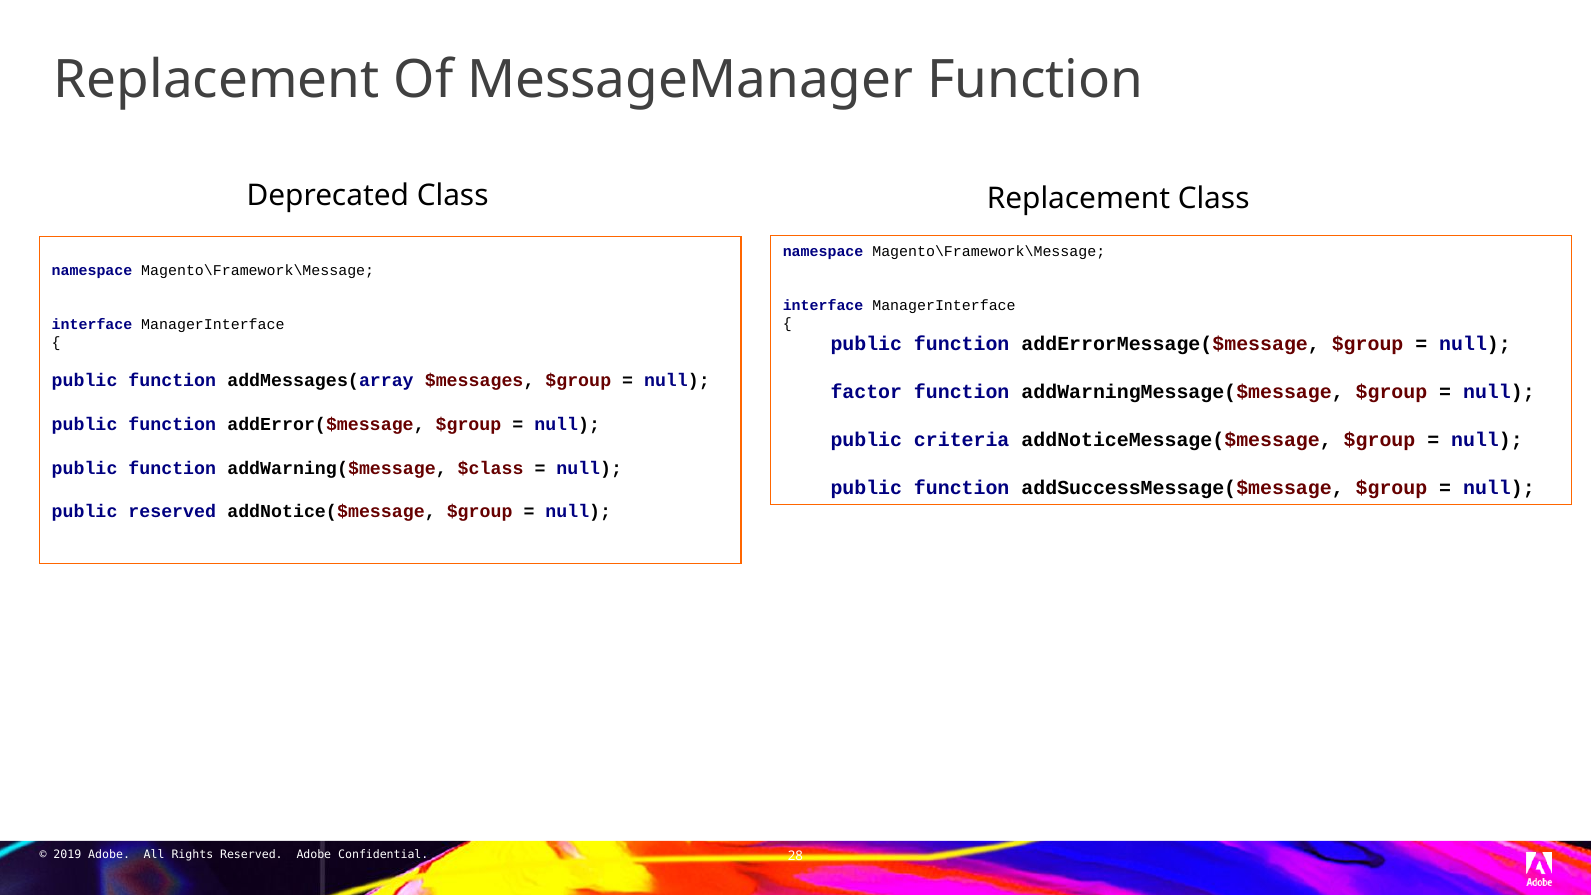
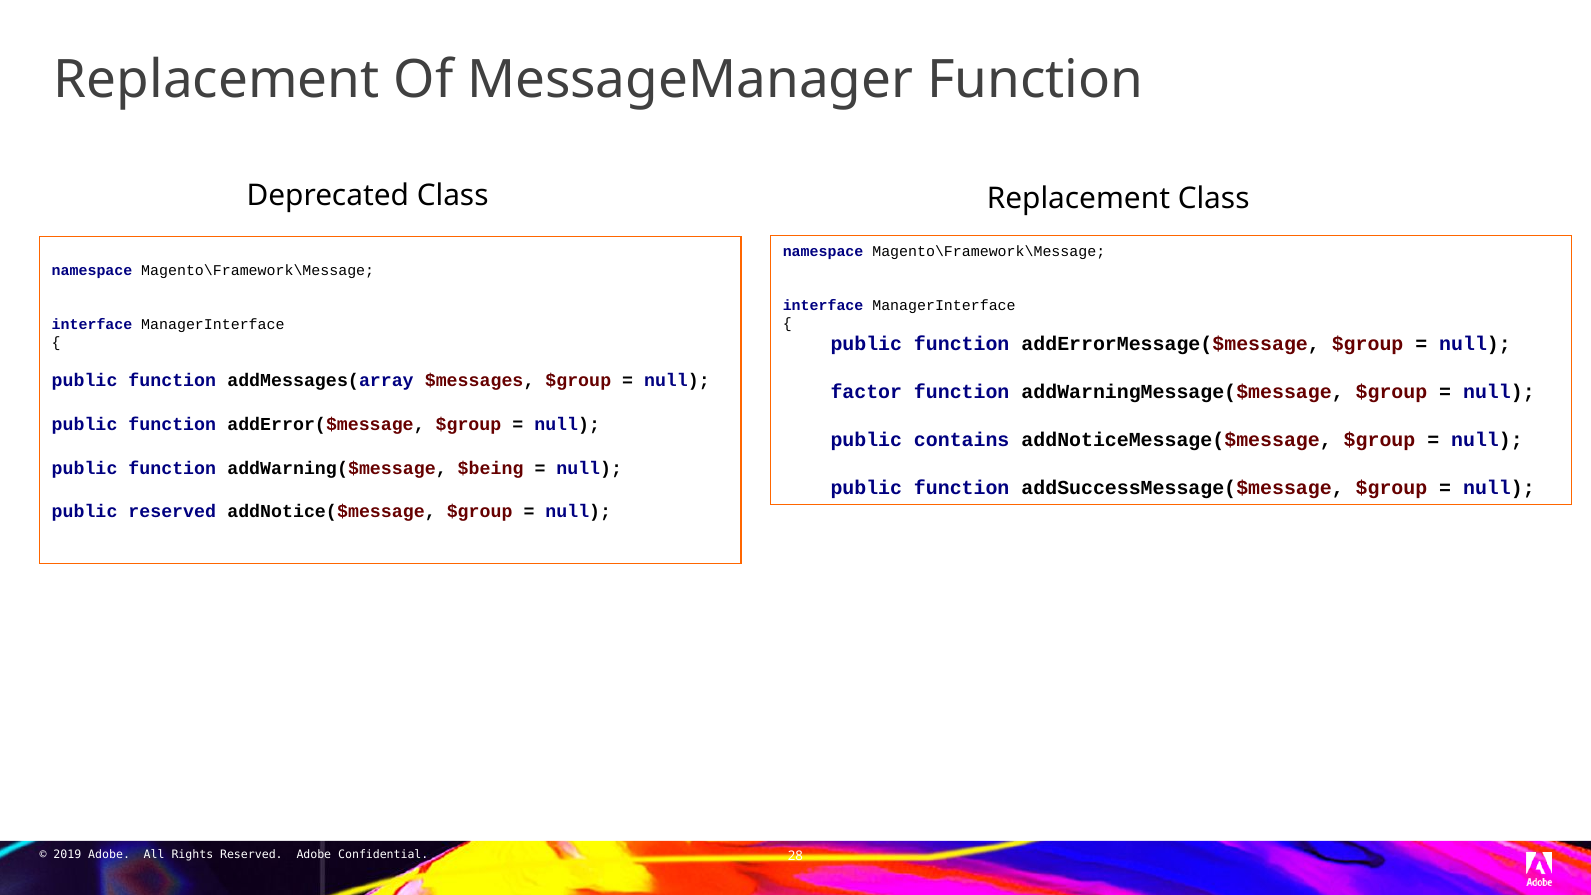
criteria: criteria -> contains (962, 440)
$class: $class -> $being (491, 468)
